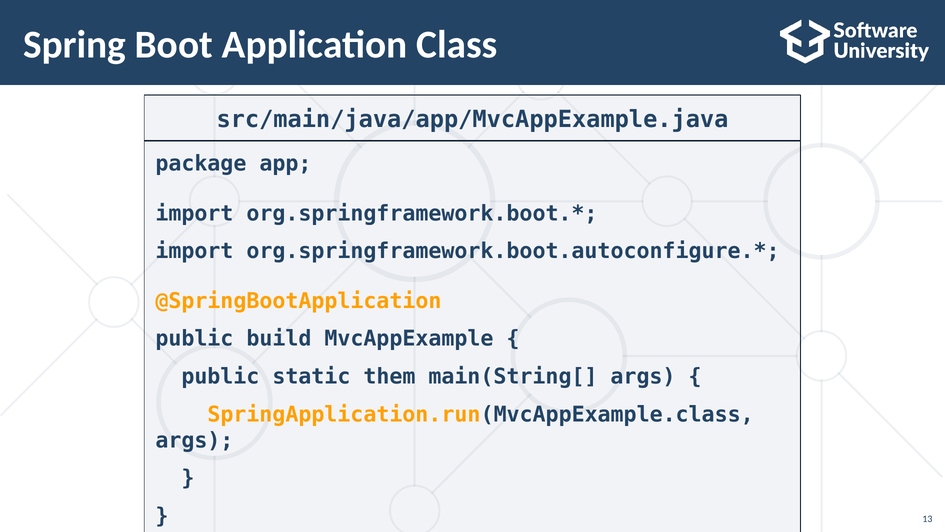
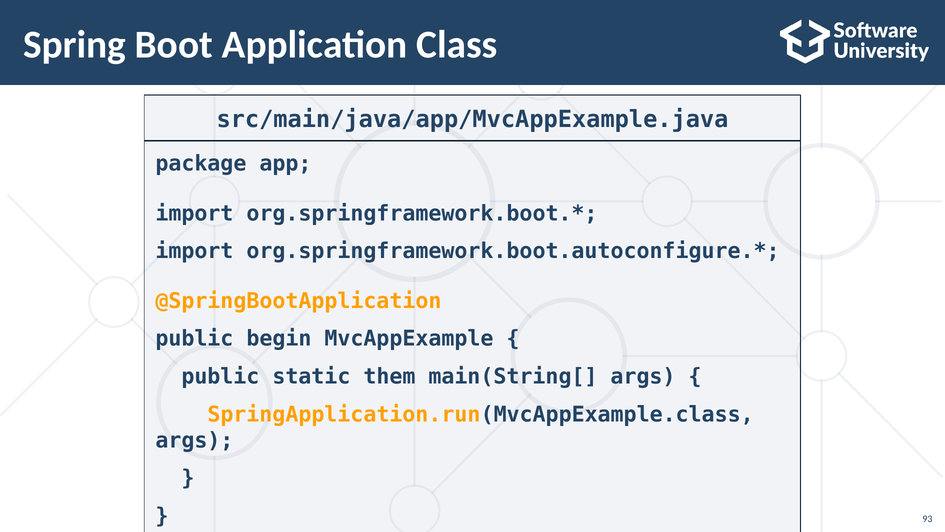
build: build -> begin (279, 338)
13: 13 -> 93 (927, 518)
